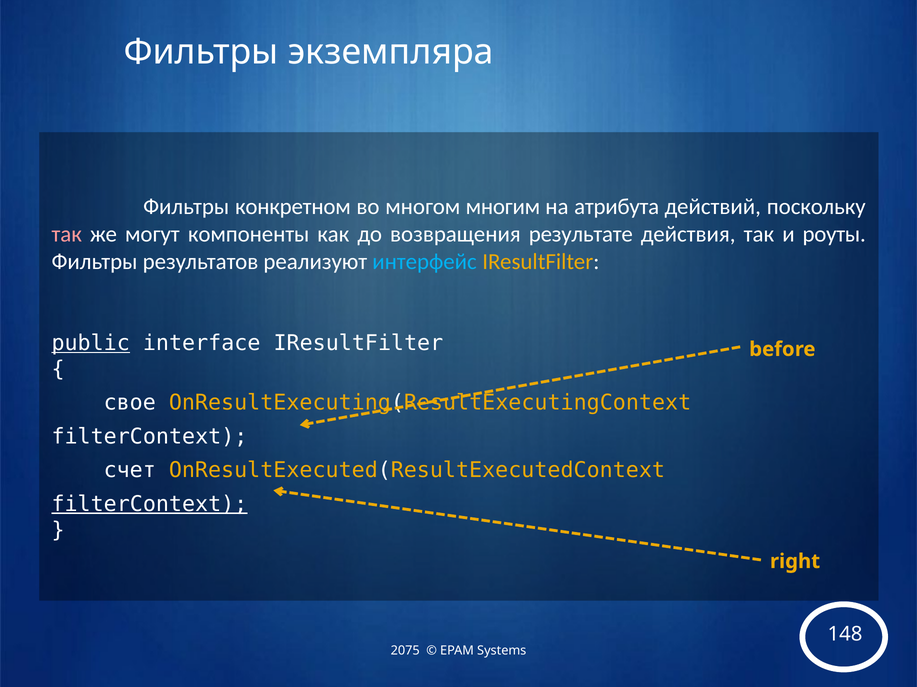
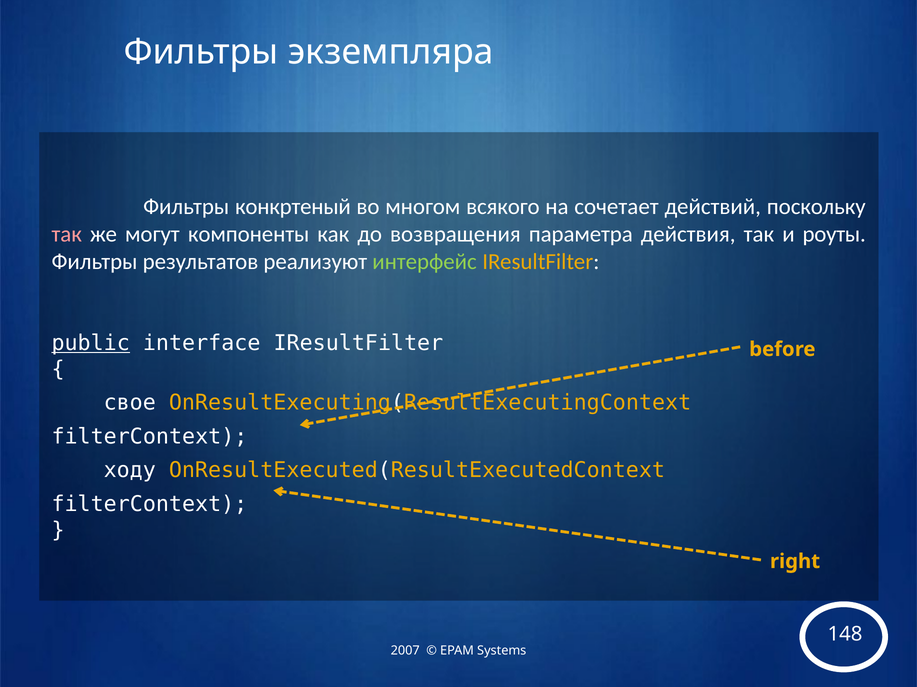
конкретном: конкретном -> конкртеный (293, 207)
многим: многим -> всякого (503, 207)
атрибута: атрибута -> сочетает (617, 207)
результате: результате -> параметра (581, 234)
интерфейс colour: light blue -> light green (425, 262)
счет: счет -> ходу (130, 471)
filterContext underline: present -> none (149, 505)
2075: 2075 -> 2007 (405, 651)
